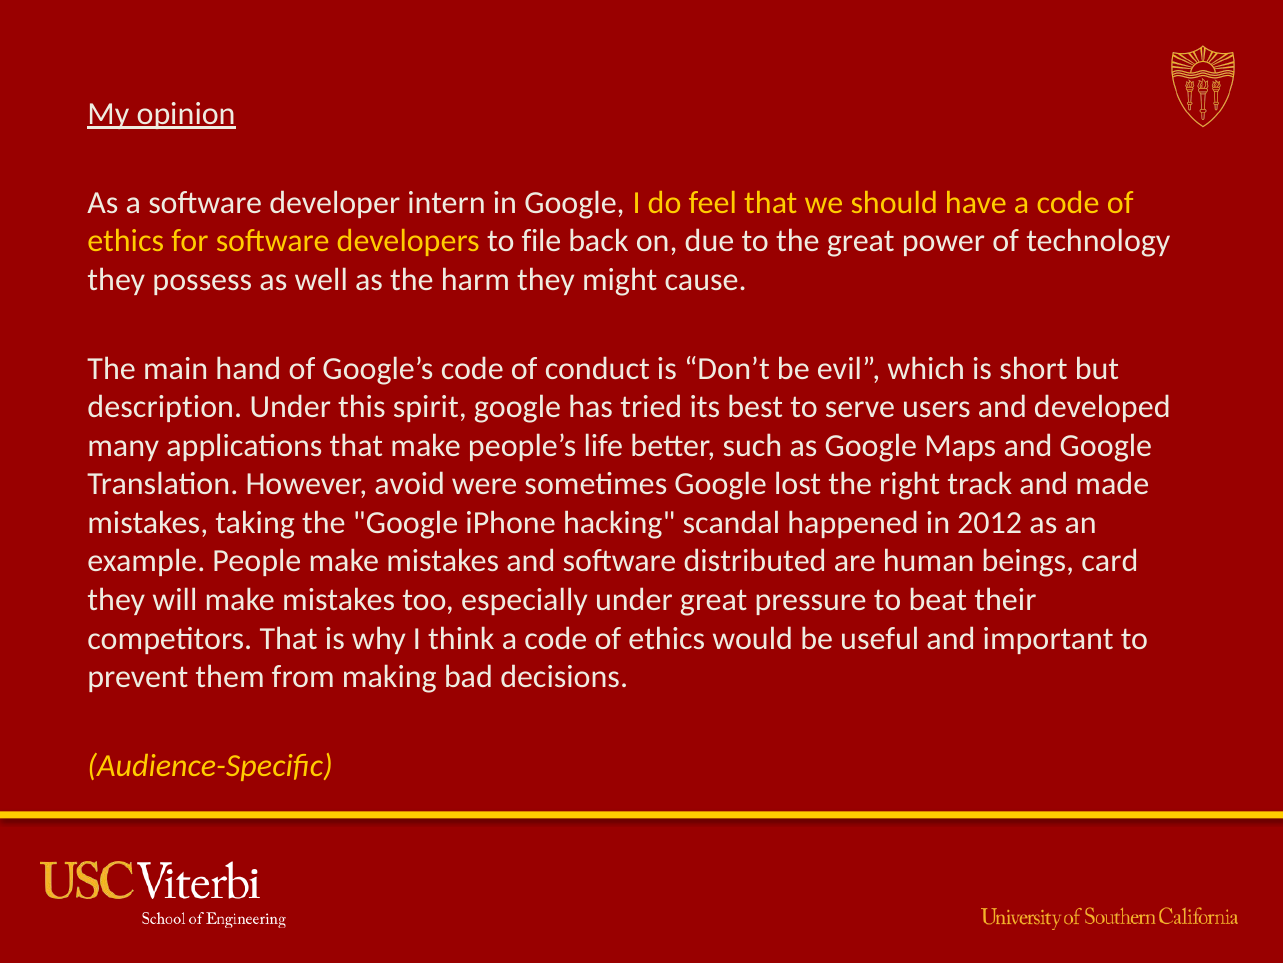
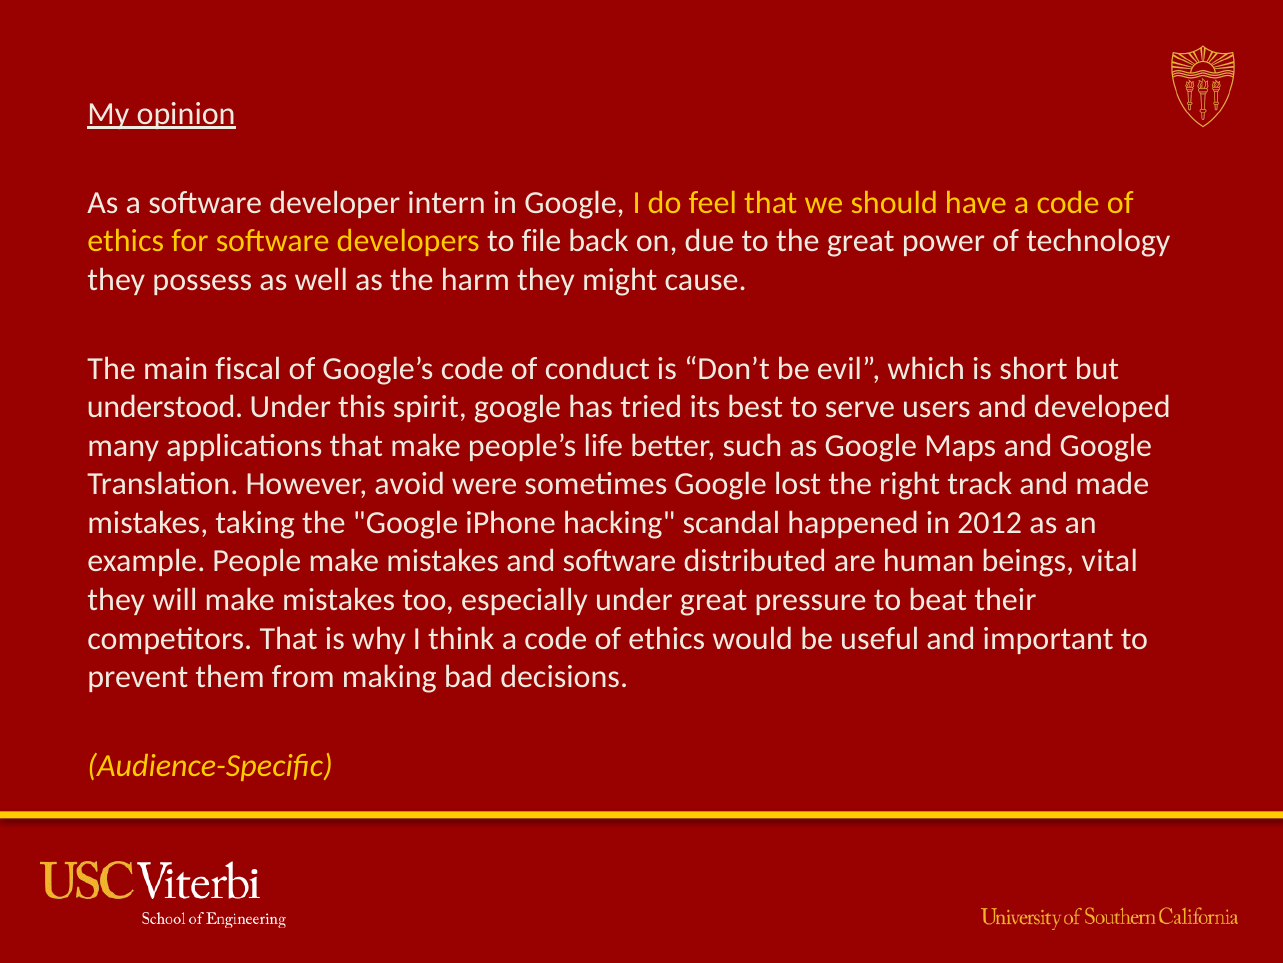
hand: hand -> fiscal (248, 369)
description: description -> understood (165, 407)
card: card -> vital (1110, 561)
